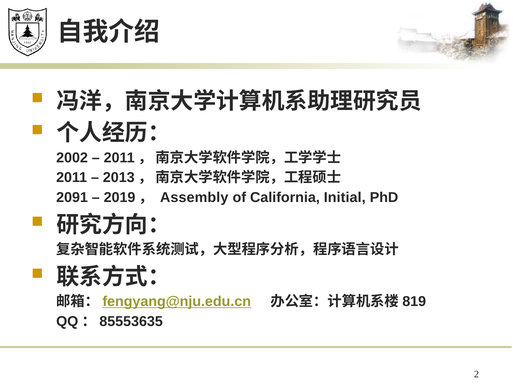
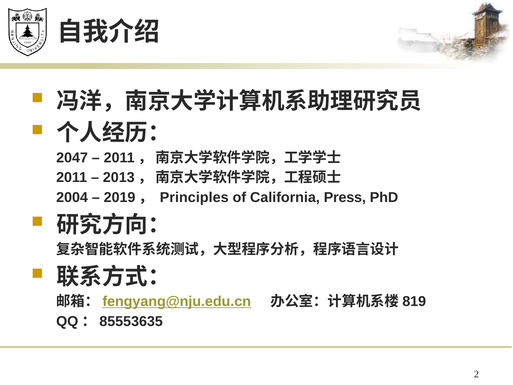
2002: 2002 -> 2047 (72, 158)
2091: 2091 -> 2004 (72, 197)
Assembly: Assembly -> Principles (194, 197)
Initial: Initial -> Press (345, 197)
